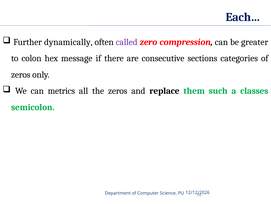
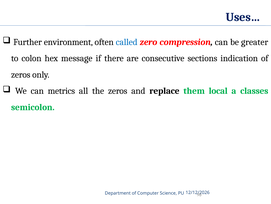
Each…: Each… -> Uses… (243, 17)
dynamically: dynamically -> environment (68, 42)
called colour: purple -> blue (127, 42)
categories: categories -> indication (239, 58)
such: such -> local (218, 91)
